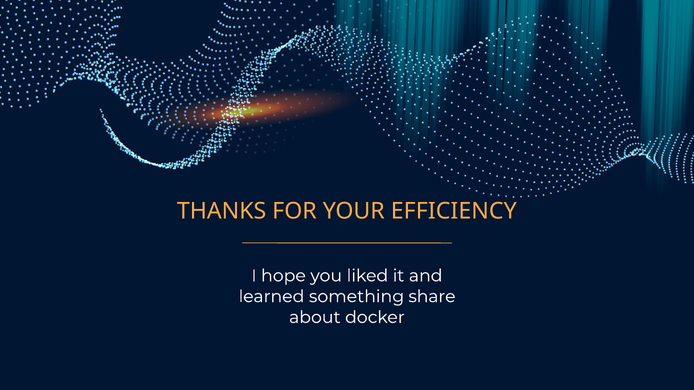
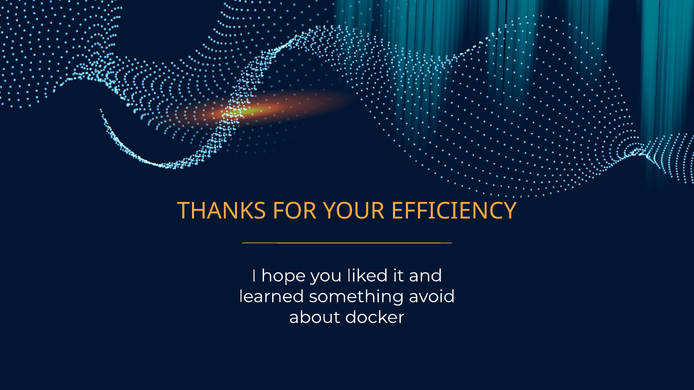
share: share -> avoid (432, 297)
